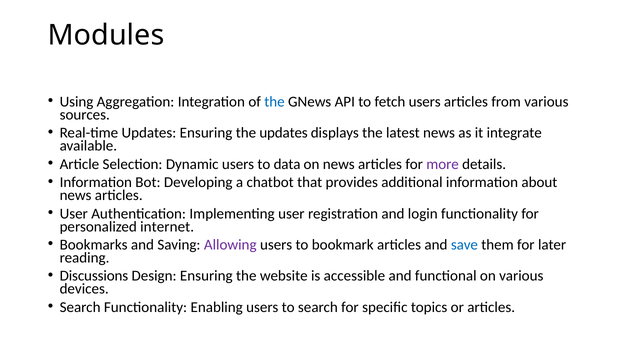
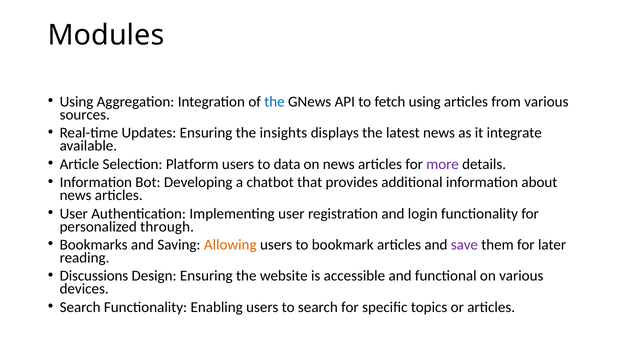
fetch users: users -> using (425, 102)
the updates: updates -> insights (283, 133)
Dynamic: Dynamic -> Platform (192, 164)
internet: internet -> through (167, 227)
Allowing colour: purple -> orange (230, 245)
save colour: blue -> purple (464, 245)
